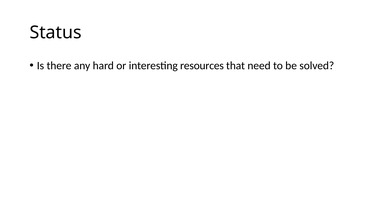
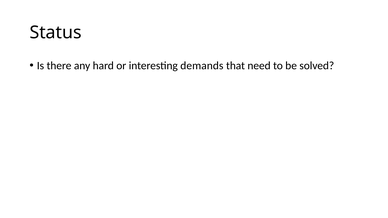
resources: resources -> demands (202, 66)
